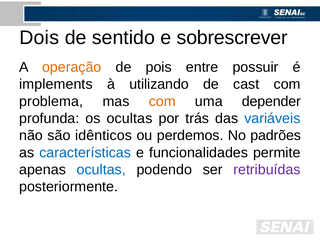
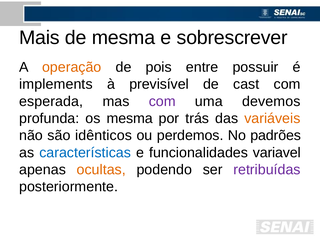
Dois: Dois -> Mais (39, 38)
de sentido: sentido -> mesma (124, 38)
utilizando: utilizando -> previsível (159, 84)
problema: problema -> esperada (51, 101)
com colour: orange -> purple (162, 101)
depender: depender -> devemos (271, 101)
os ocultas: ocultas -> mesma (130, 118)
variáveis colour: blue -> orange (272, 118)
permite: permite -> variavel (277, 153)
ocultas colour: blue -> orange (101, 170)
